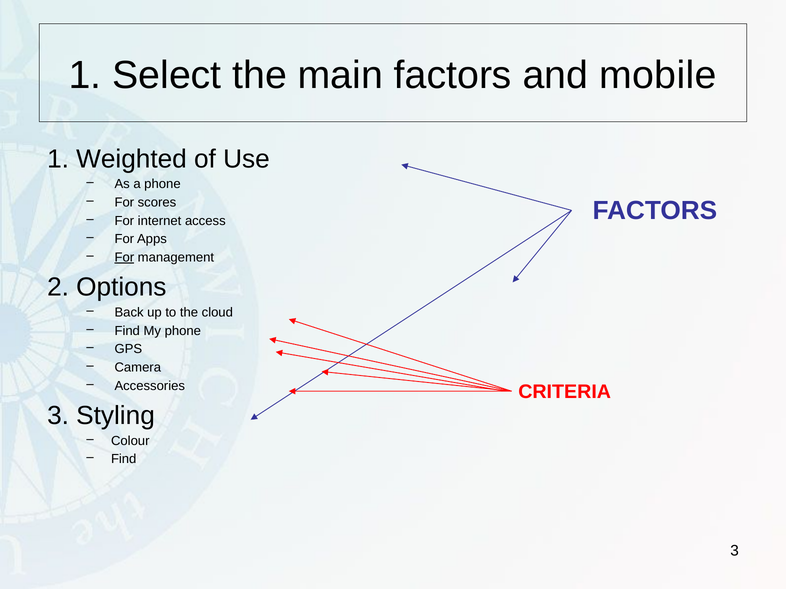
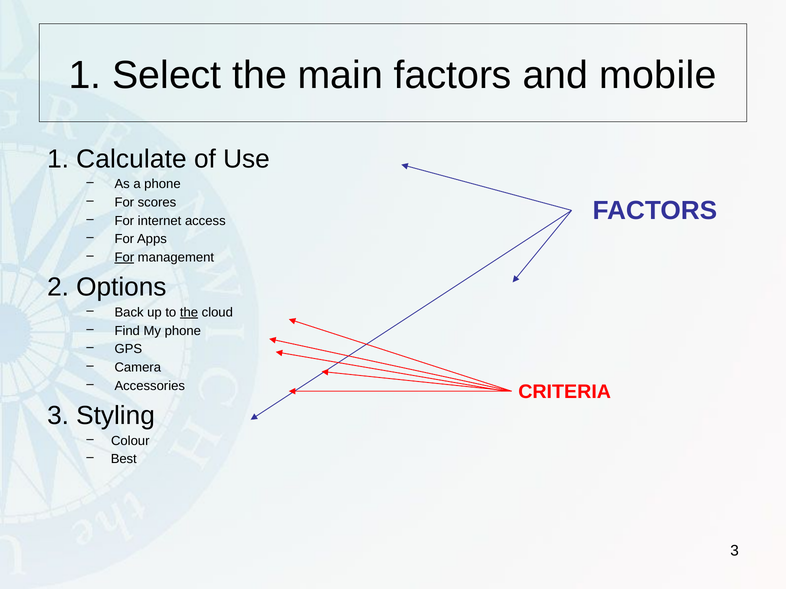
Weighted: Weighted -> Calculate (131, 159)
the underline: none -> present (189, 313)
Find: Find -> Best (124, 460)
